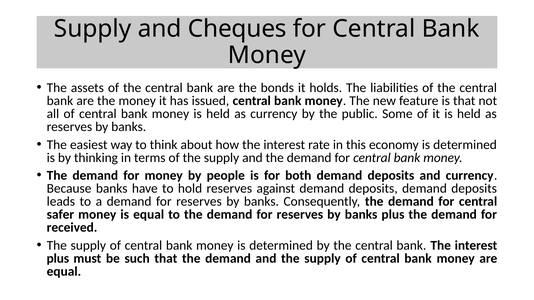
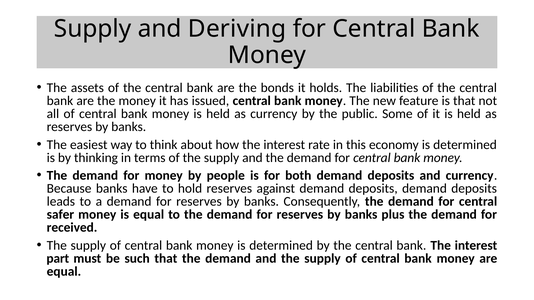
Cheques: Cheques -> Deriving (237, 29)
plus: plus -> part (58, 259)
